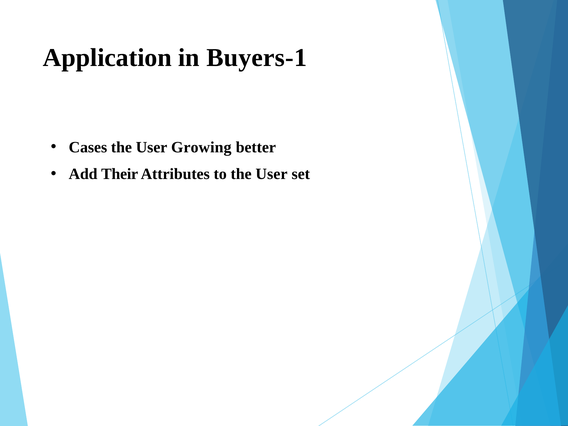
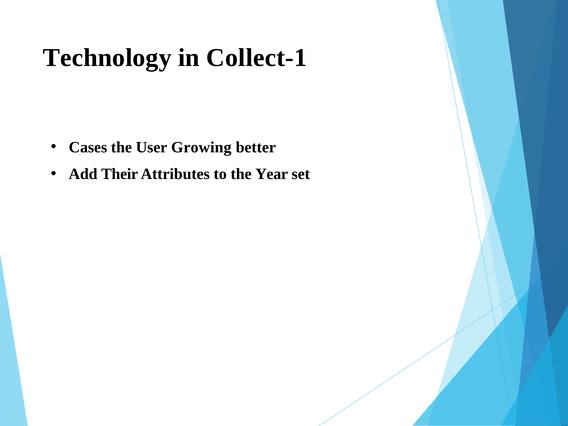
Application: Application -> Technology (107, 58)
Buyers-1: Buyers-1 -> Collect-1 (257, 58)
to the User: User -> Year (272, 174)
